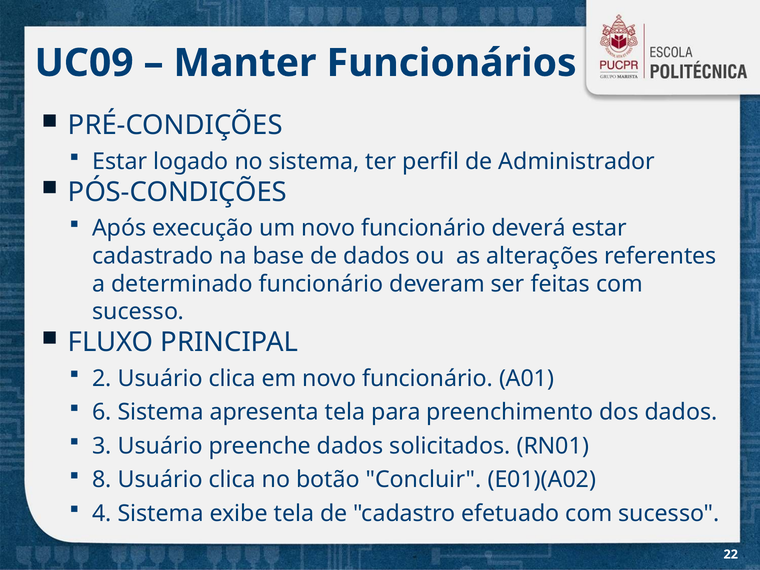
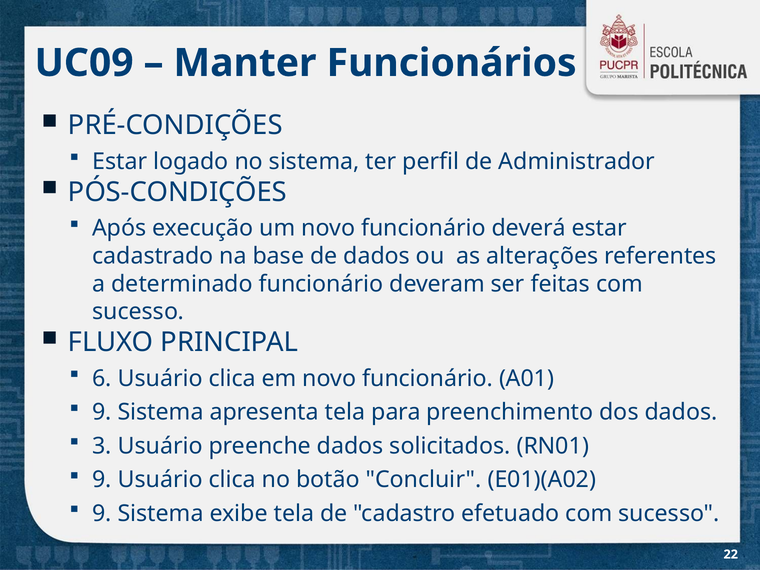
2: 2 -> 6 (102, 378)
6: 6 -> 9 (102, 412)
8: 8 -> 9 (102, 480)
4: 4 -> 9 (102, 514)
